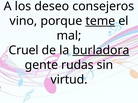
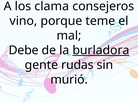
deseo: deseo -> clama (52, 6)
teme underline: present -> none (100, 21)
Cruel: Cruel -> Debe (24, 50)
virtud: virtud -> murió (69, 80)
